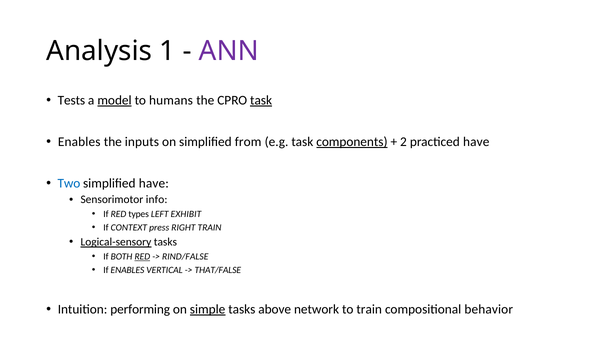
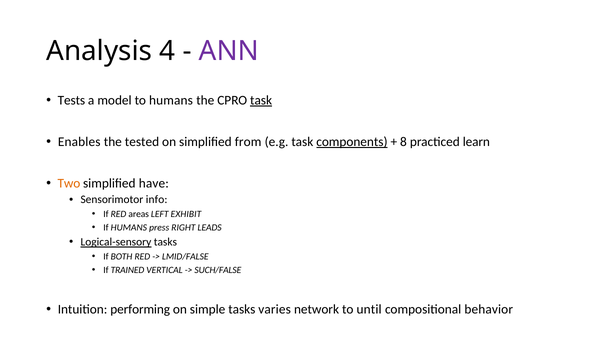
1: 1 -> 4 (167, 51)
model underline: present -> none (115, 100)
inputs: inputs -> tested (142, 142)
2: 2 -> 8 (403, 142)
practiced have: have -> learn (476, 142)
Two colour: blue -> orange (69, 183)
types: types -> areas (139, 214)
If CONTEXT: CONTEXT -> HUMANS (129, 228)
RIGHT TRAIN: TRAIN -> LEADS (210, 228)
RED underline: present -> none (142, 257)
RIND/FALSE: RIND/FALSE -> LMID/FALSE (185, 257)
If ENABLES: ENABLES -> TRAINED (127, 270)
THAT/FALSE: THAT/FALSE -> SUCH/FALSE (218, 270)
simple underline: present -> none (208, 309)
above: above -> varies (275, 309)
to train: train -> until (369, 309)
